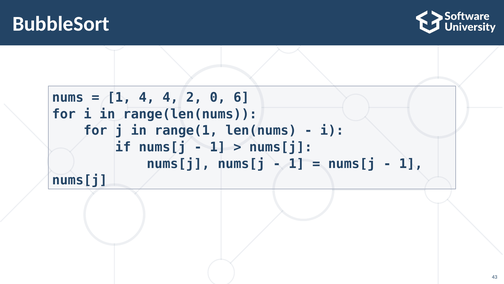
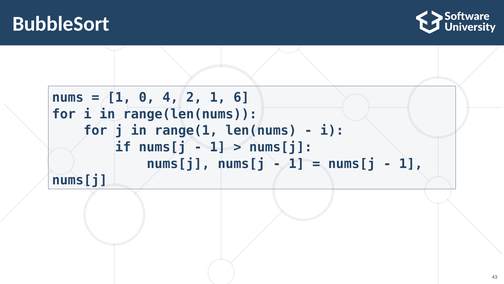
1 4: 4 -> 0 (147, 97)
2 0: 0 -> 1 (218, 97)
